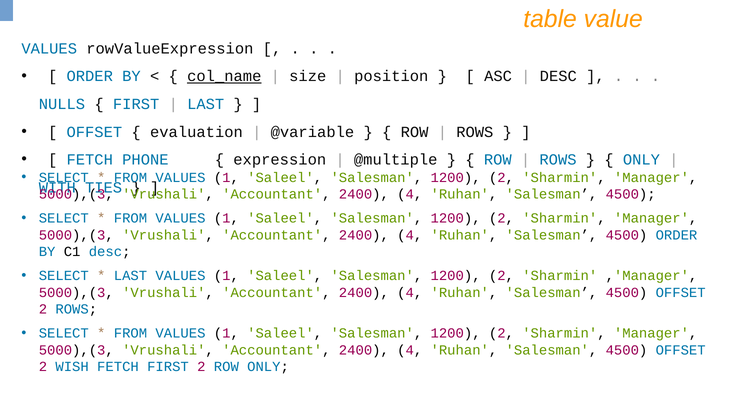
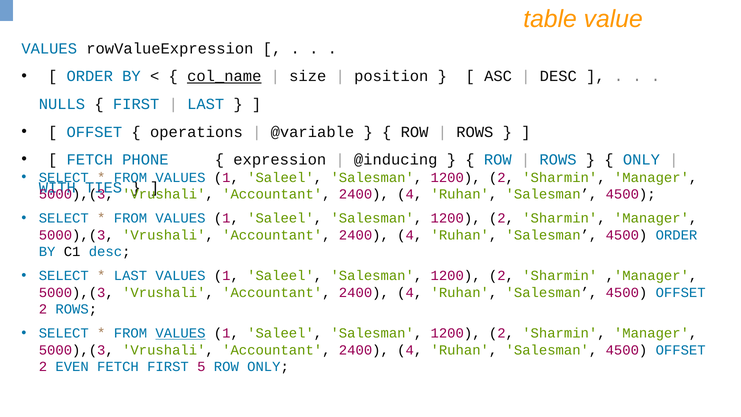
evaluation: evaluation -> operations (196, 132)
@multiple: @multiple -> @inducing (396, 160)
VALUES underline: none -> present (180, 333)
WISH: WISH -> EVEN (72, 366)
FIRST 2: 2 -> 5 (201, 366)
